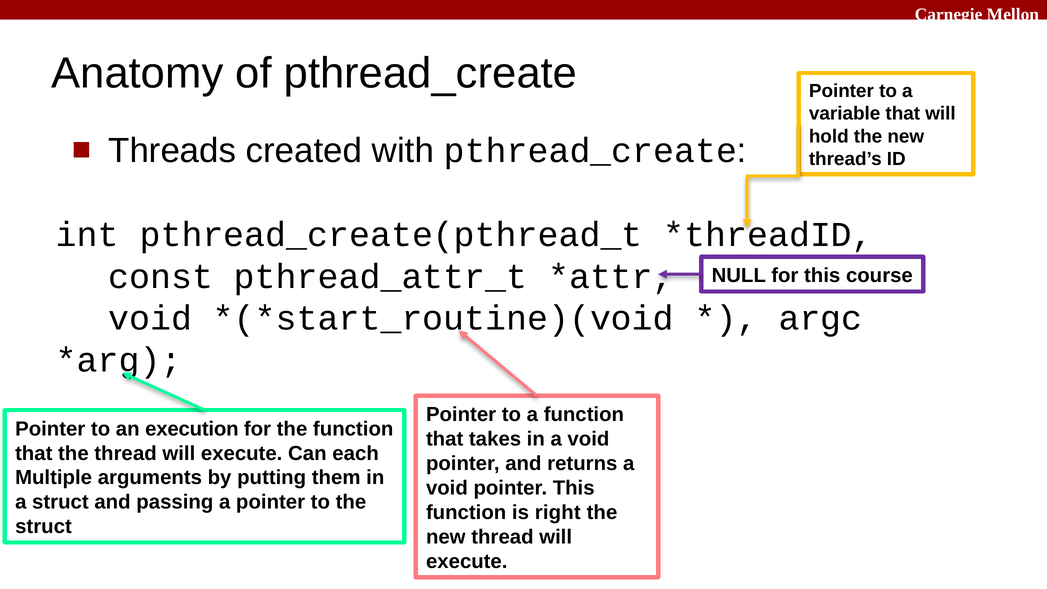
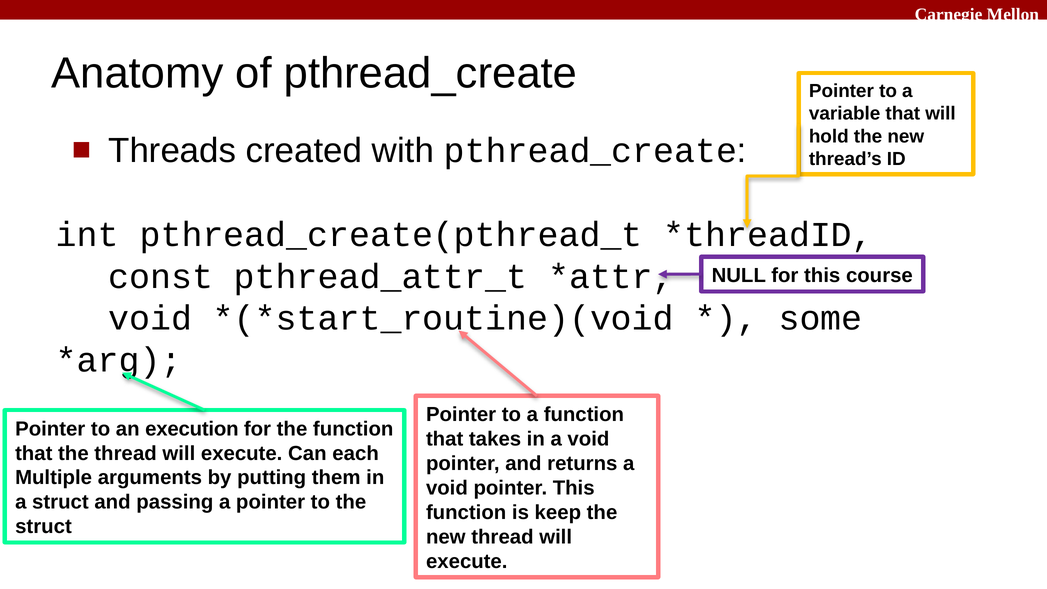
argc: argc -> some (820, 318)
right: right -> keep (558, 512)
